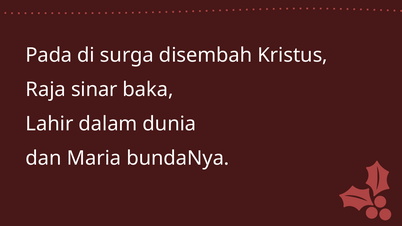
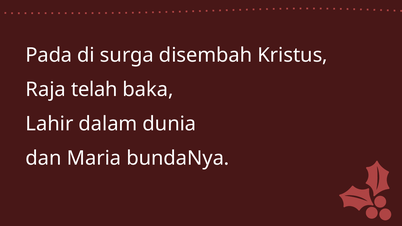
sinar: sinar -> telah (94, 90)
